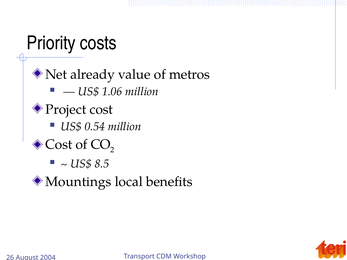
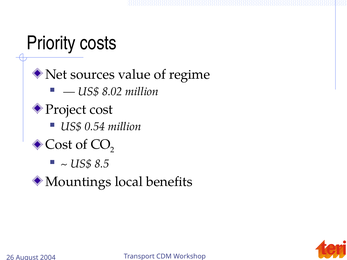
already: already -> sources (93, 74)
metros: metros -> regime (190, 74)
1.06: 1.06 -> 8.02 (112, 92)
